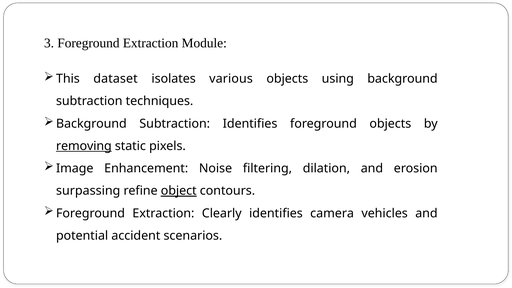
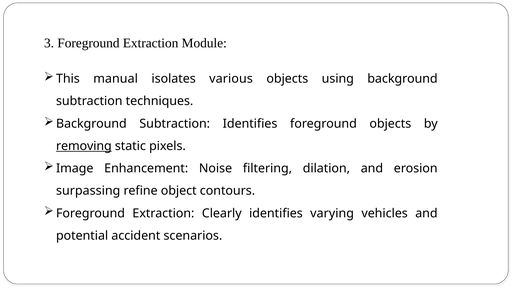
dataset: dataset -> manual (116, 79)
object underline: present -> none (179, 191)
camera: camera -> varying (332, 213)
